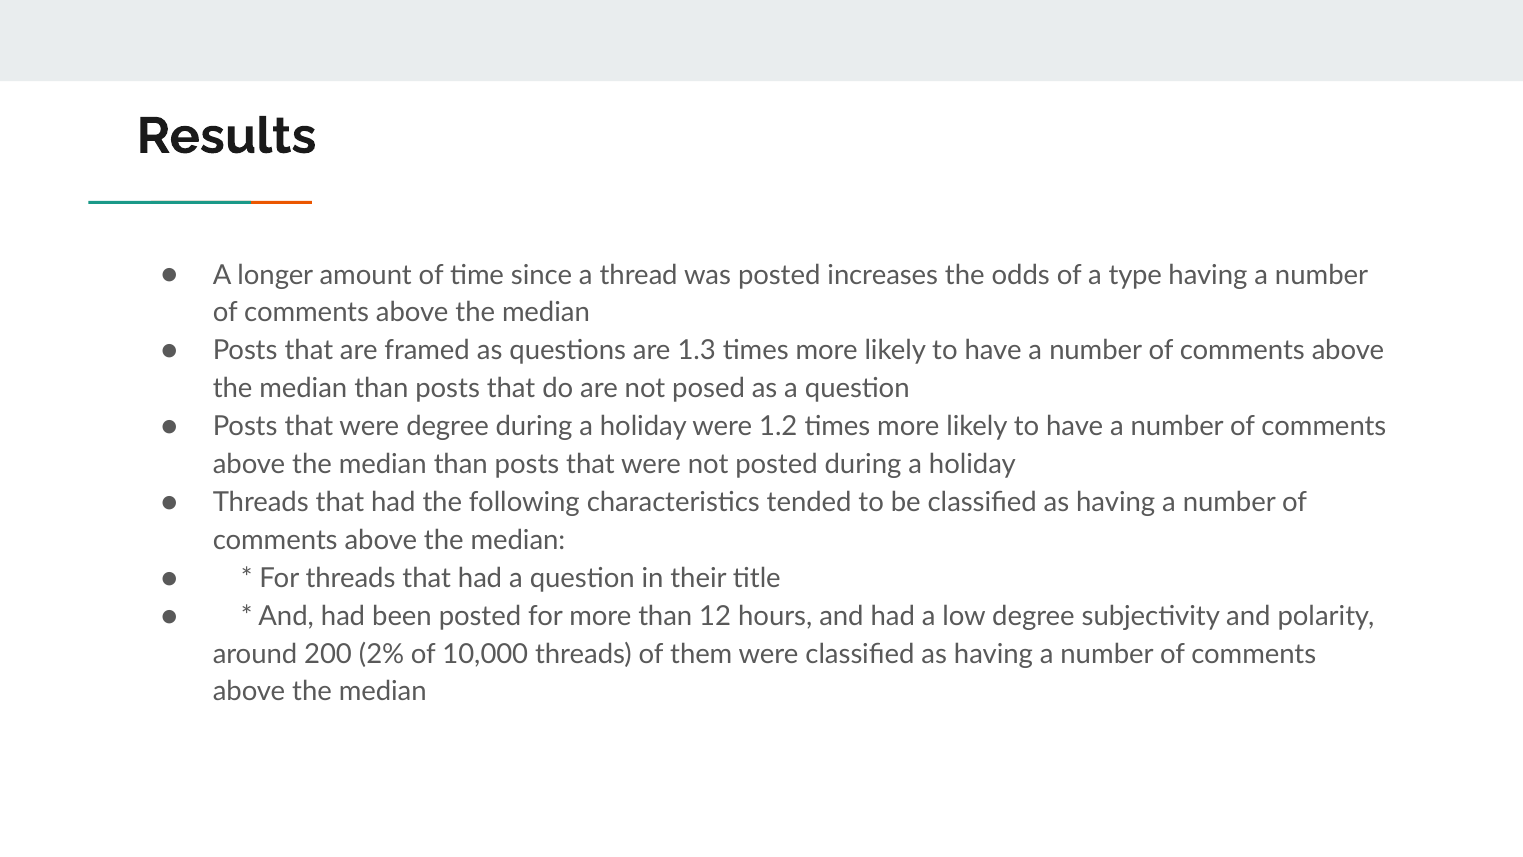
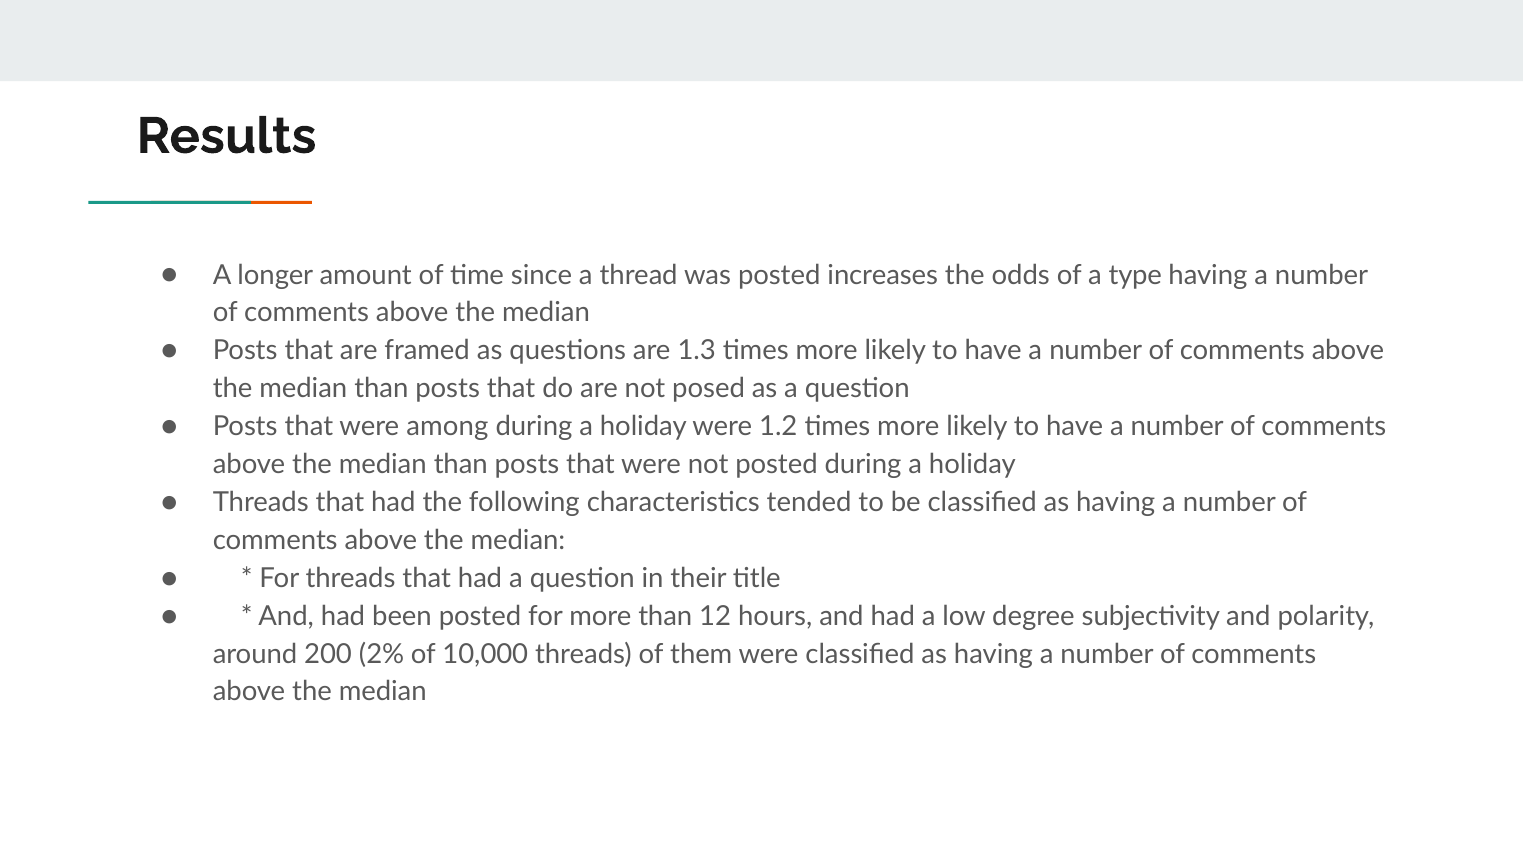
were degree: degree -> among (447, 426)
